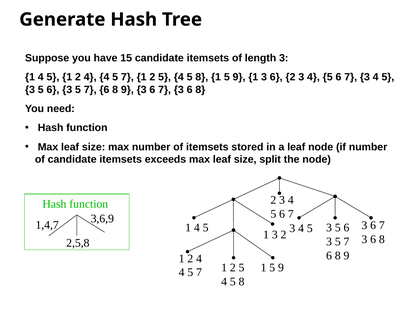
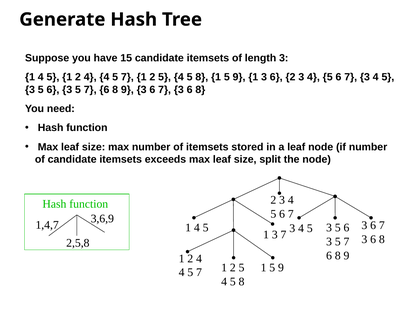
3 2: 2 -> 7 (283, 235)
